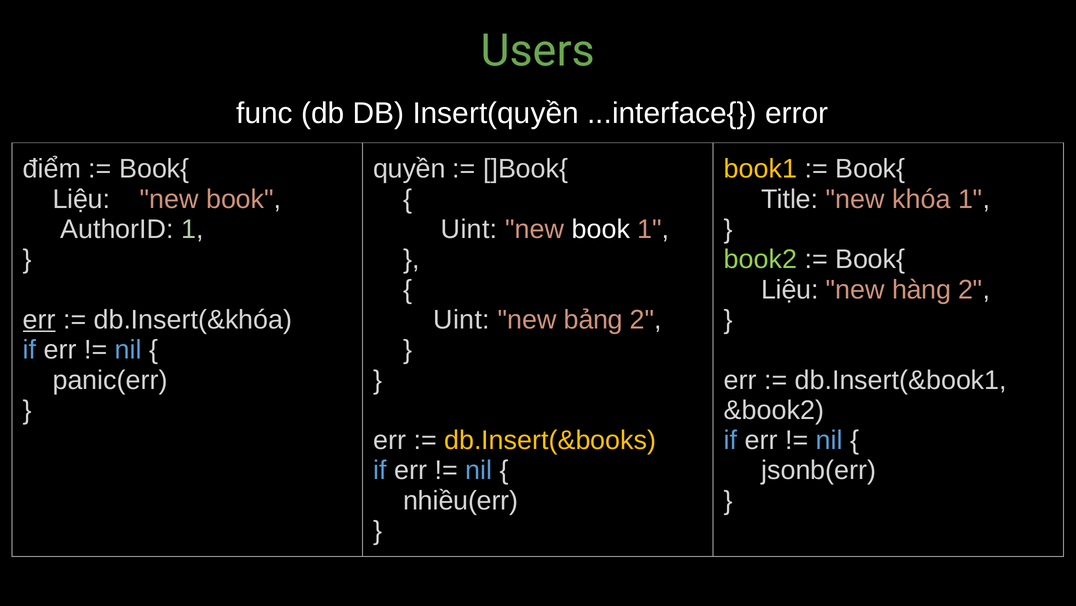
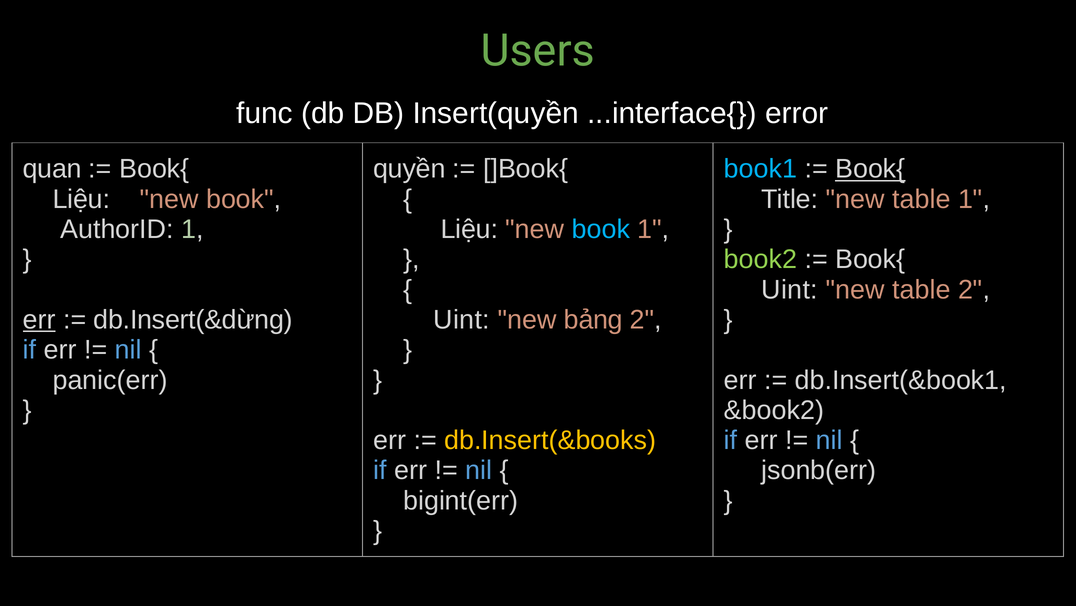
điểm: điểm -> quan (52, 169)
book1 colour: yellow -> light blue (761, 169)
Book{ underline: none -> present (870, 169)
Title new khóa: khóa -> table (921, 199)
Uint: Uint -> Liệu (469, 229)
book colour: white -> light blue (601, 229)
Liệu: Liệu -> Uint (790, 289)
hàng: hàng -> table (921, 289)
db.Insert(&khóa: db.Insert(&khóa -> db.Insert(&dừng (193, 319)
nhiều(err: nhiều(err -> bigint(err (461, 500)
